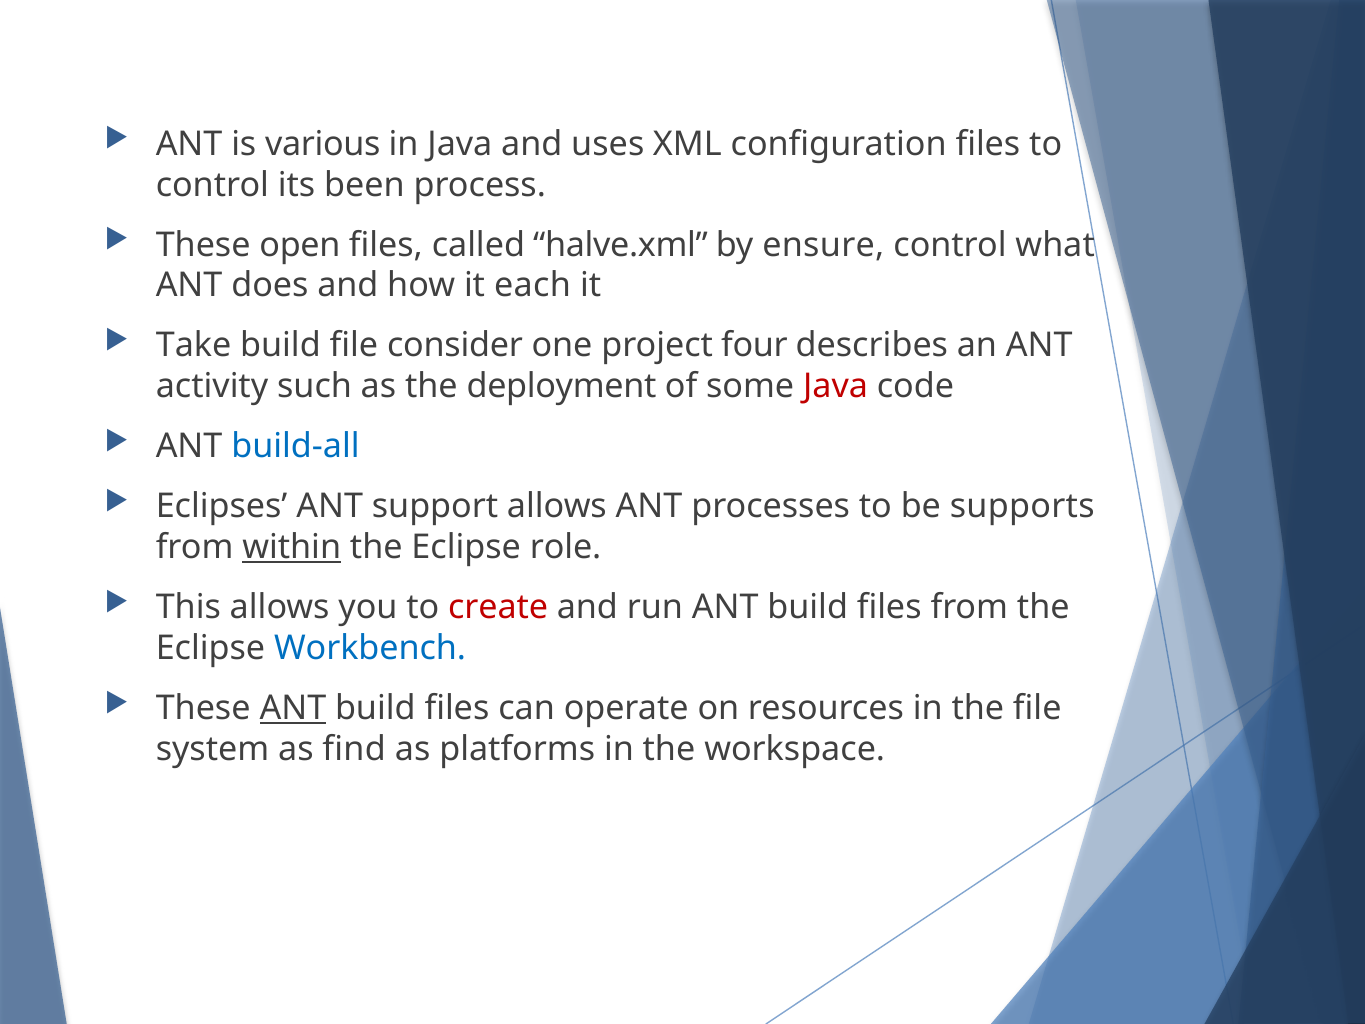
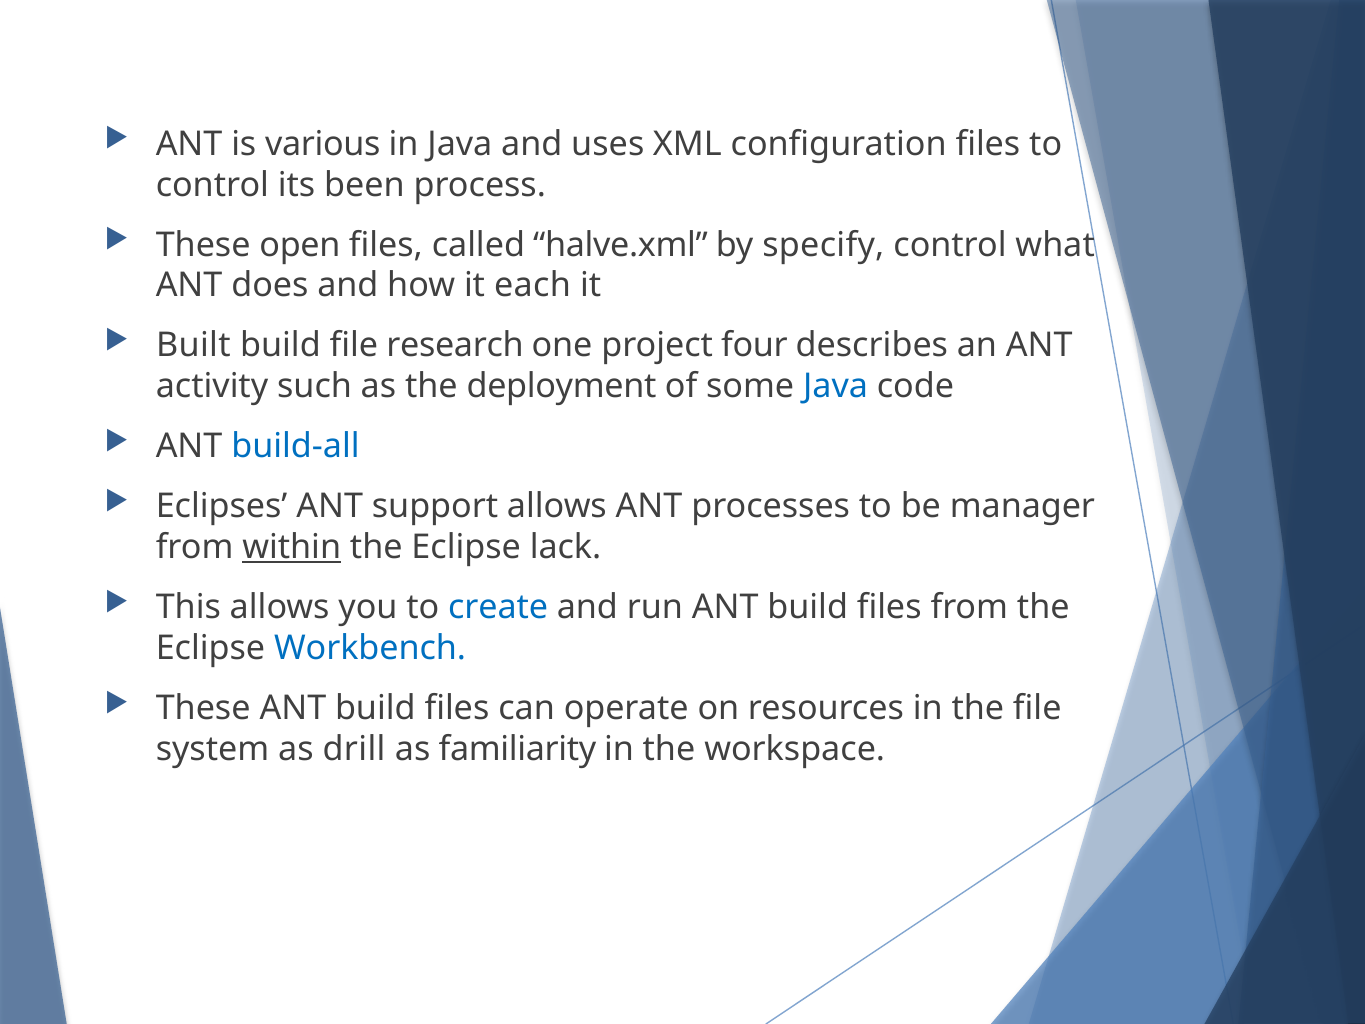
ensure: ensure -> specify (823, 245)
Take: Take -> Built (193, 346)
consider: consider -> research (455, 346)
Java colour: red -> blue (836, 387)
supports: supports -> manager (1022, 506)
role: role -> lack (566, 547)
create colour: red -> blue (498, 607)
ANT underline: present -> none (293, 708)
find: find -> drill (354, 749)
platforms: platforms -> familiarity (517, 749)
